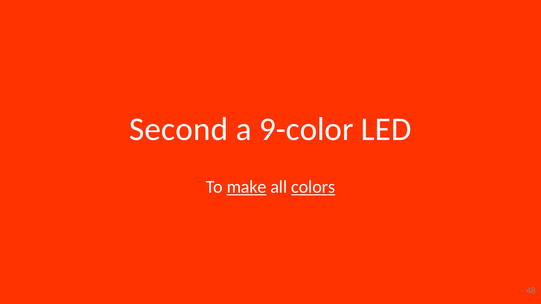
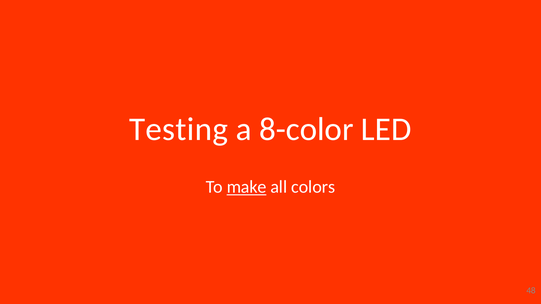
Second: Second -> Testing (179, 129)
9-color: 9-color -> 8-color (306, 129)
colors underline: present -> none (313, 187)
